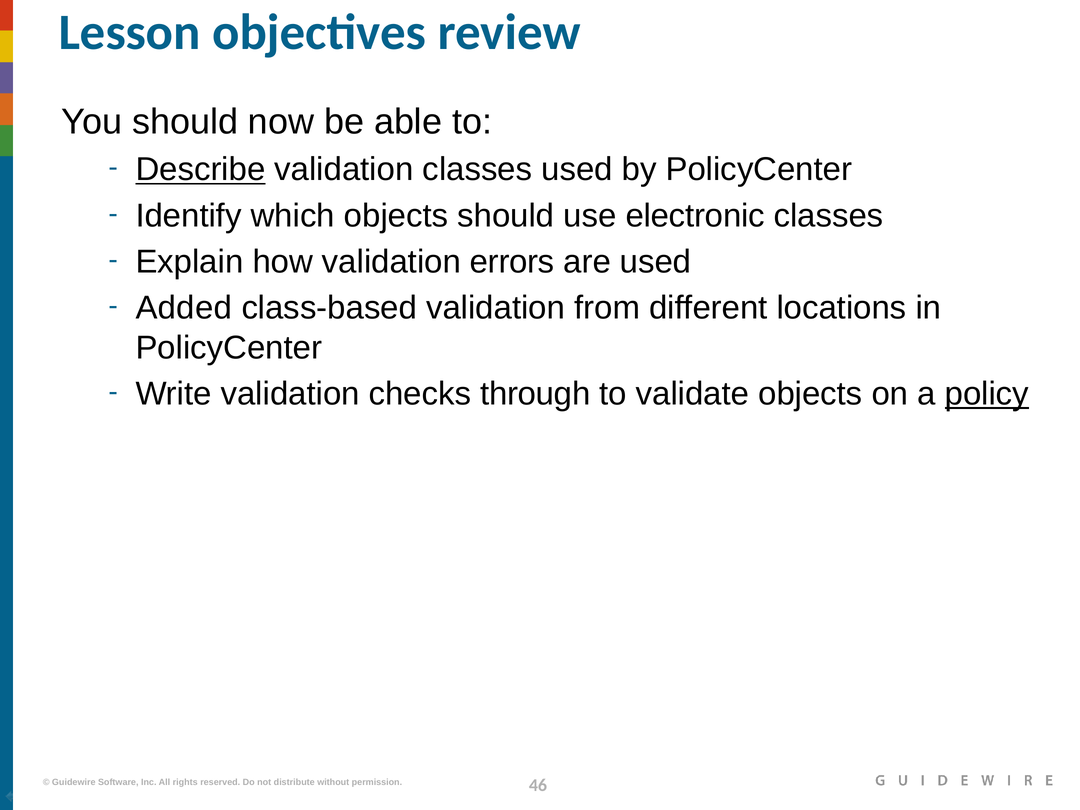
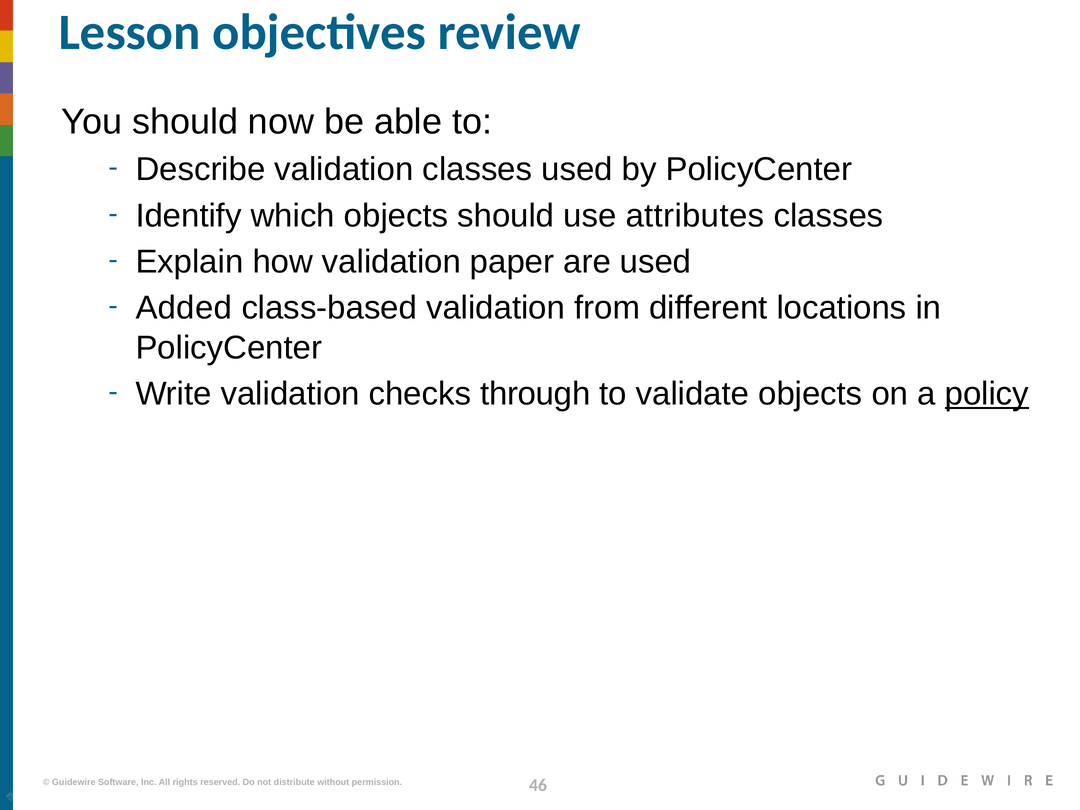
Describe underline: present -> none (200, 170)
electronic: electronic -> attributes (695, 216)
errors: errors -> paper (512, 262)
